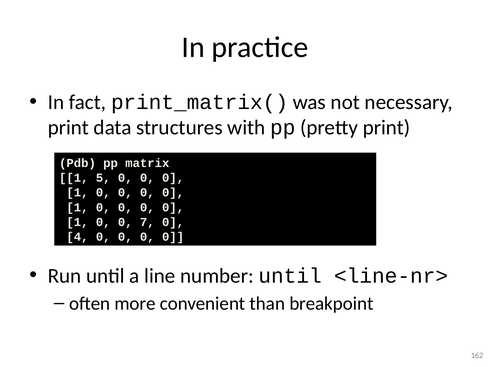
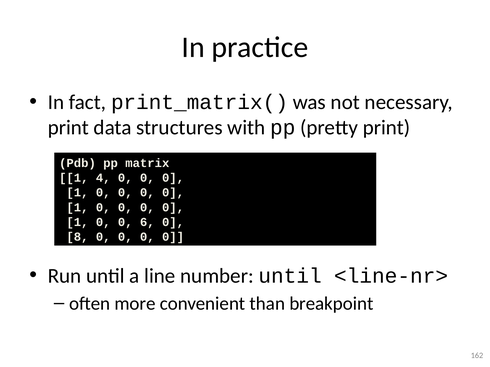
5: 5 -> 4 (103, 178)
7: 7 -> 6 (147, 222)
4: 4 -> 8 (77, 237)
